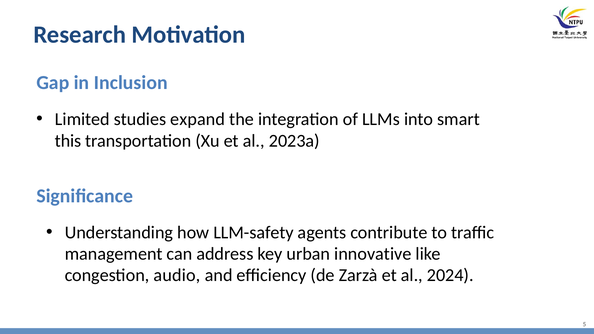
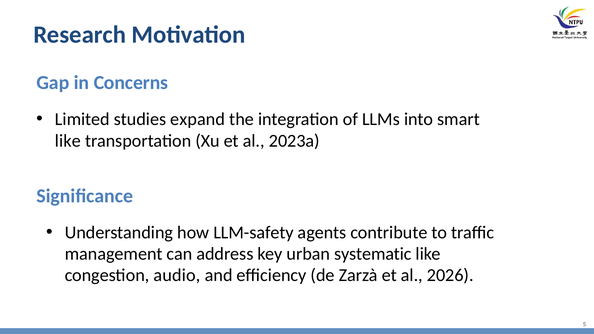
Inclusion: Inclusion -> Concerns (131, 83)
this: this -> like (68, 141)
innovative: innovative -> systematic (373, 254)
2024: 2024 -> 2026 (450, 275)
